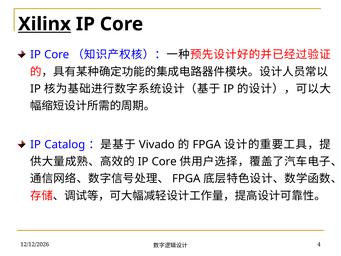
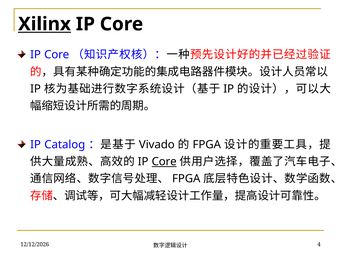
Core underline: none -> present (164, 162)
